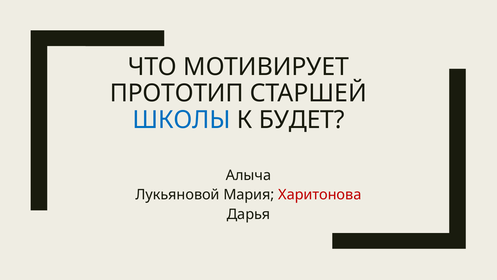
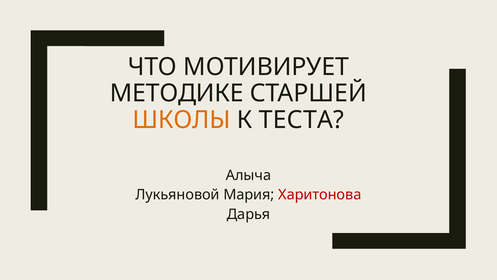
ПРОТОТИП: ПРОТОТИП -> МЕТОДИКЕ (177, 93)
ШКОЛЫ colour: blue -> orange (181, 120)
БУДЕТ: БУДЕТ -> ТЕСТА (301, 120)
